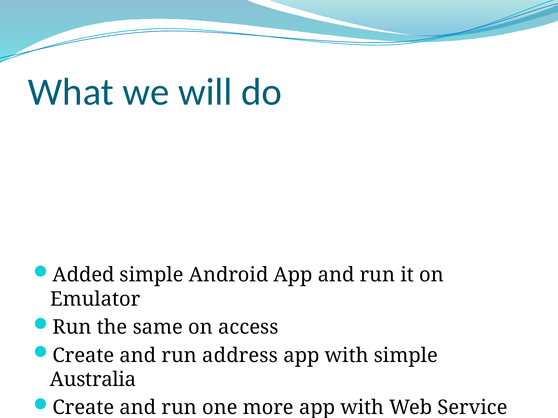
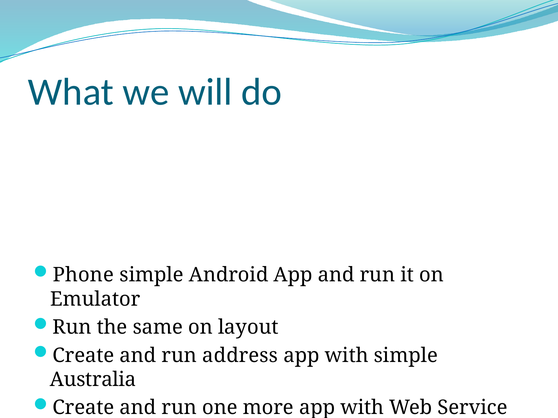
Added: Added -> Phone (83, 275)
access: access -> layout (248, 328)
